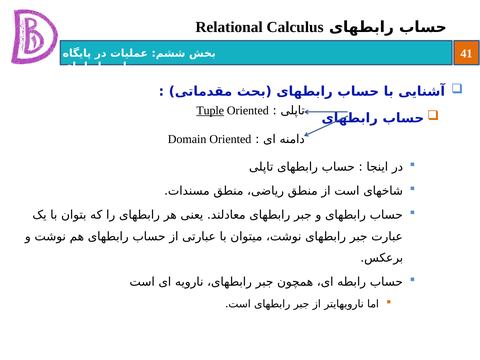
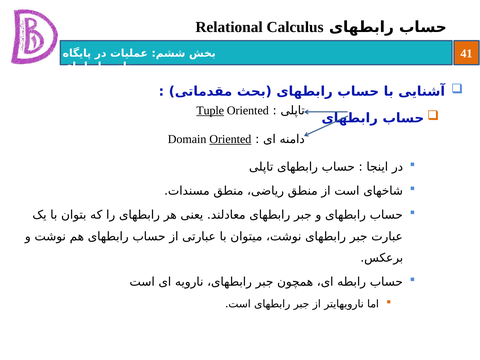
Oriented underline: none -> present (230, 139)
